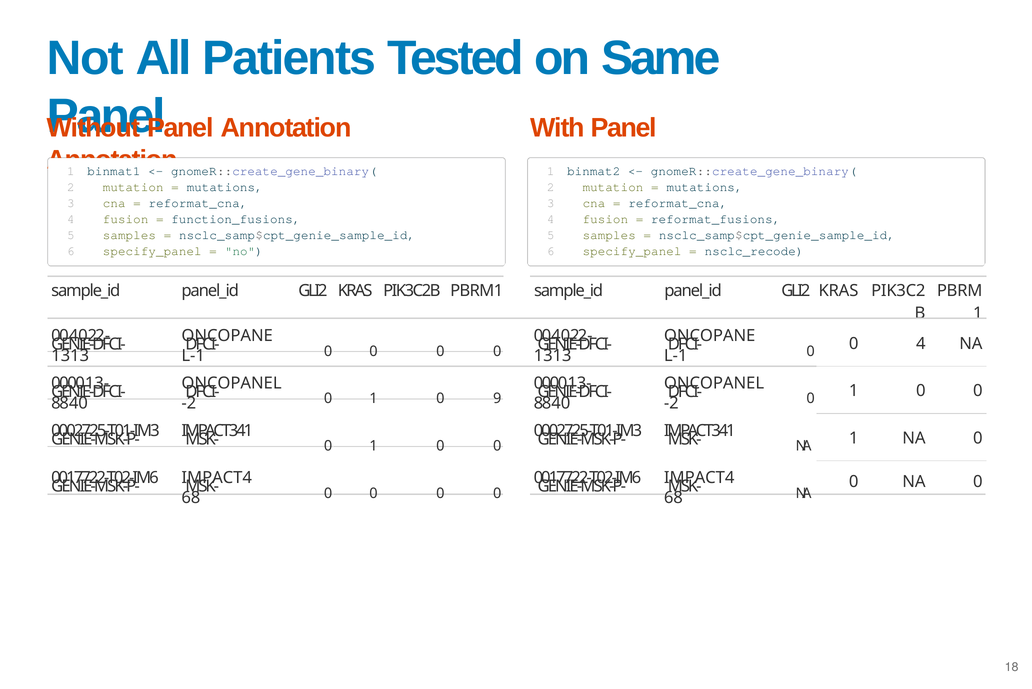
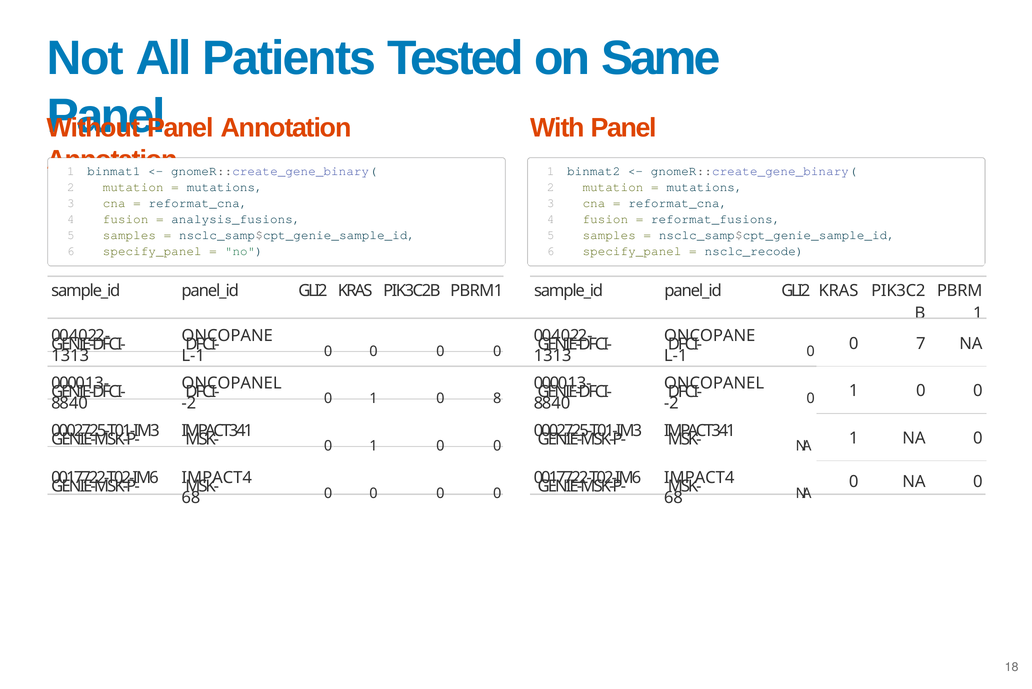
function_fusions: function_fusions -> analysis_fusions (236, 219)
0 4: 4 -> 7 (921, 343)
9: 9 -> 8 (497, 399)
